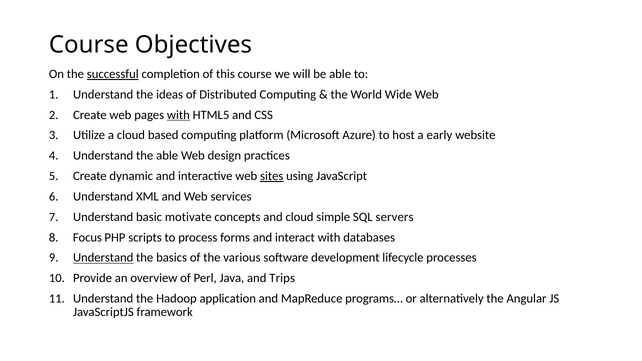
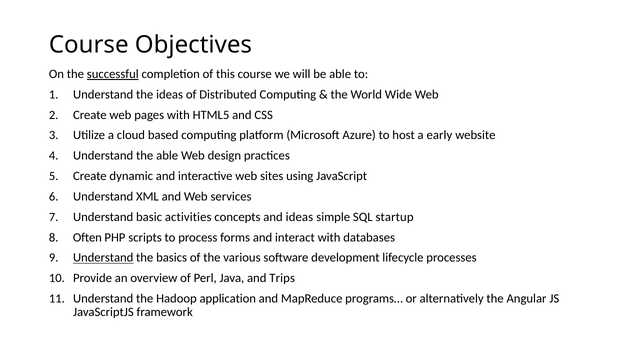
with underline: present -> none (178, 115)
sites underline: present -> none (272, 176)
motivate: motivate -> activities (188, 217)
and cloud: cloud -> ideas (299, 217)
servers: servers -> startup (395, 217)
Focus: Focus -> Often (87, 237)
